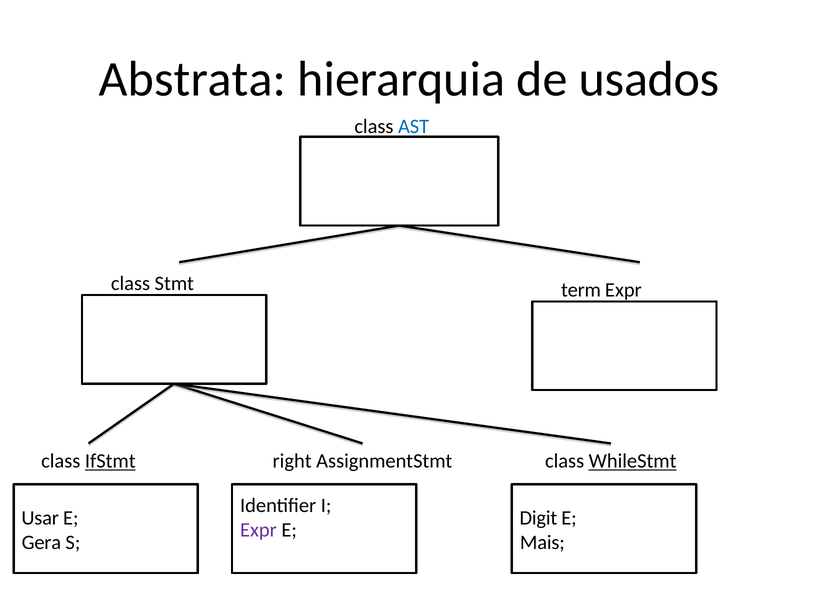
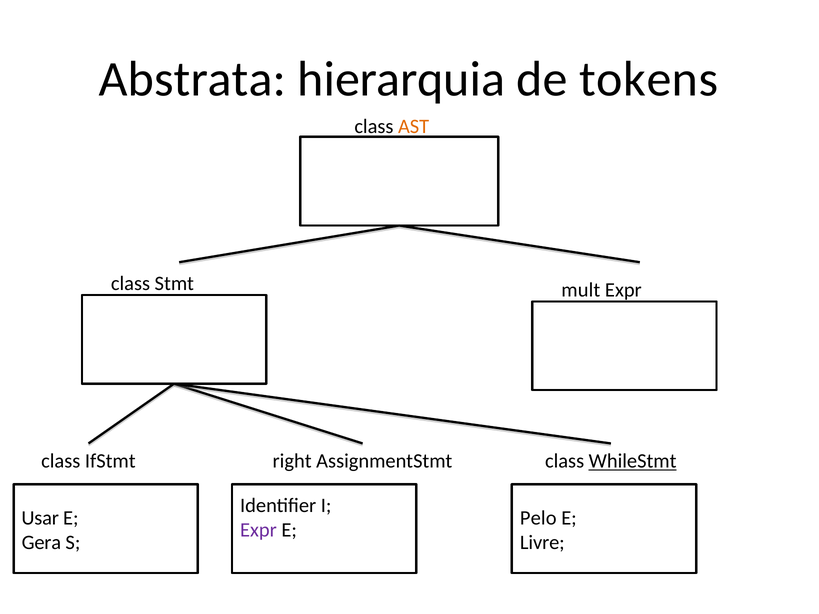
usados: usados -> tokens (649, 79)
AST colour: blue -> orange (414, 126)
term: term -> mult (581, 290)
IfStmt underline: present -> none (110, 461)
Digit: Digit -> Pelo (538, 518)
Mais: Mais -> Livre (542, 543)
